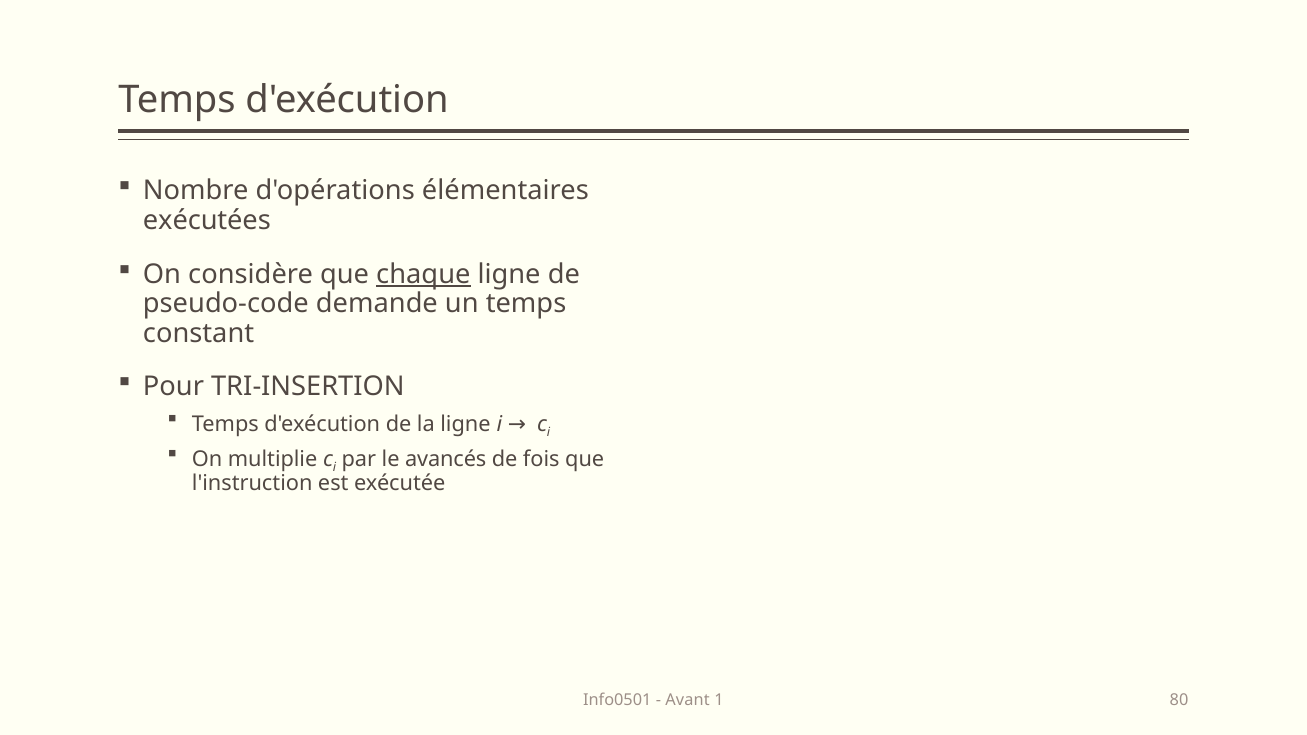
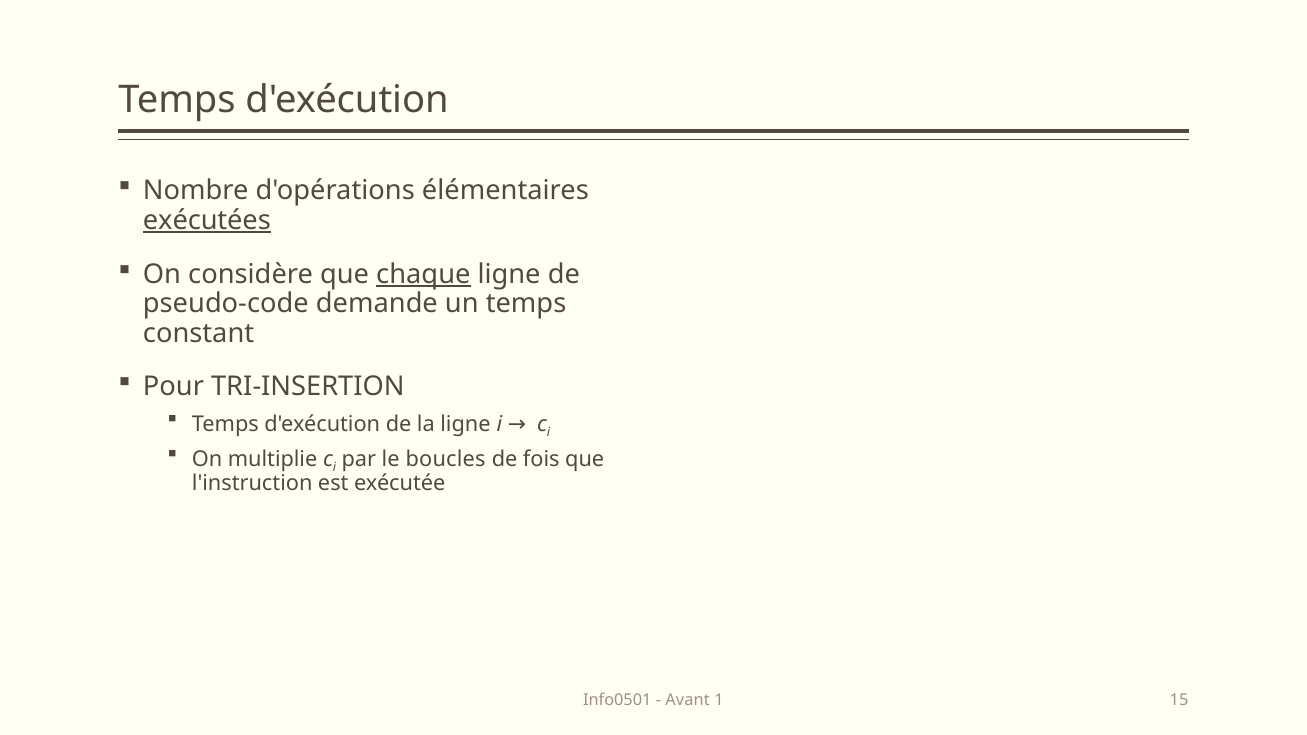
exécutées underline: none -> present (207, 220)
avancés: avancés -> boucles (446, 459)
80: 80 -> 15 (1179, 701)
